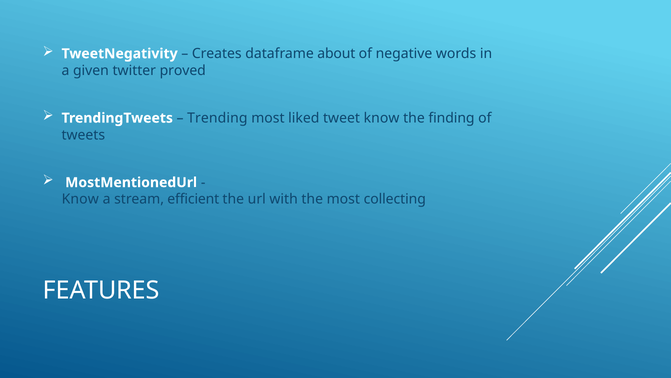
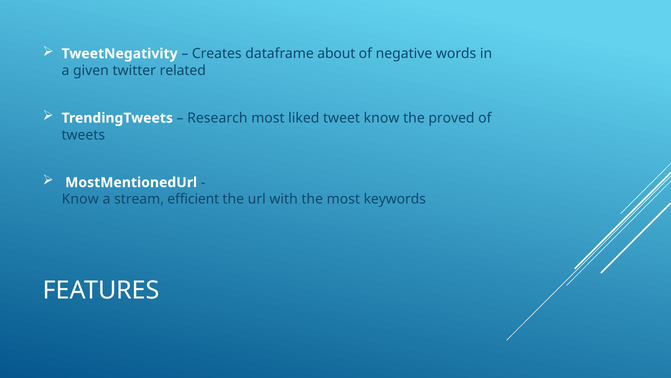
proved: proved -> related (183, 70)
Trending: Trending -> Research (217, 118)
finding: finding -> proved (451, 118)
collecting: collecting -> keywords (395, 199)
